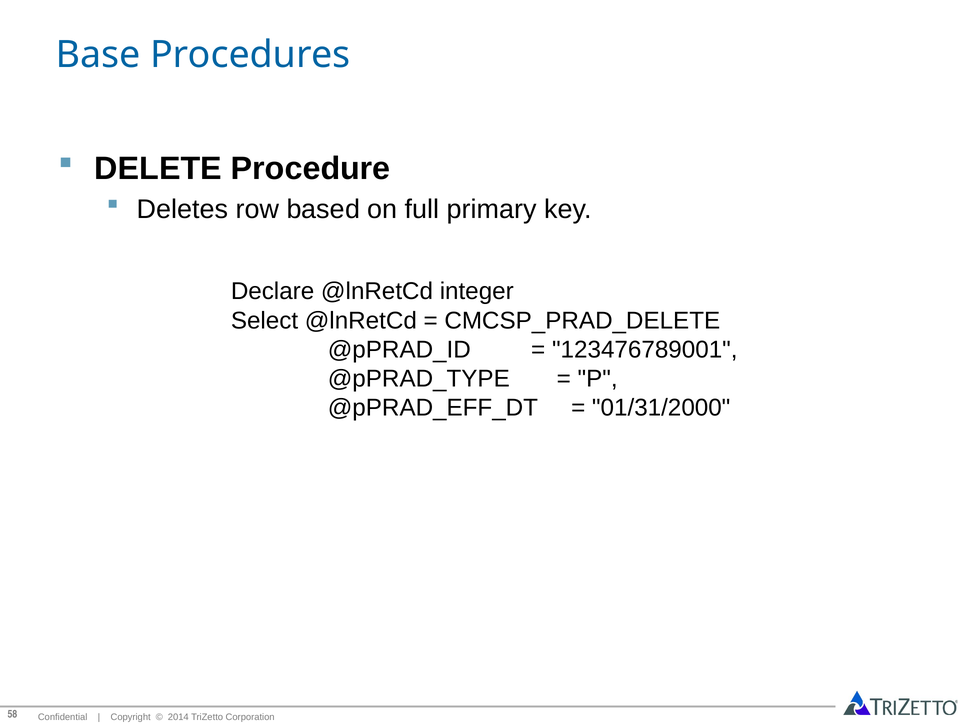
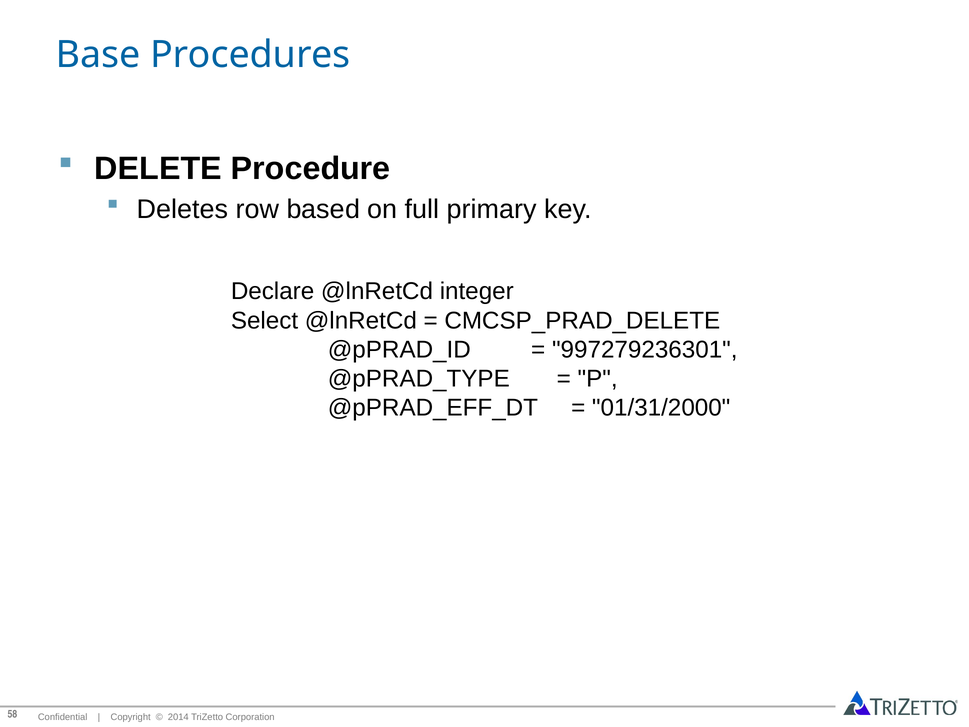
123476789001: 123476789001 -> 997279236301 (645, 350)
